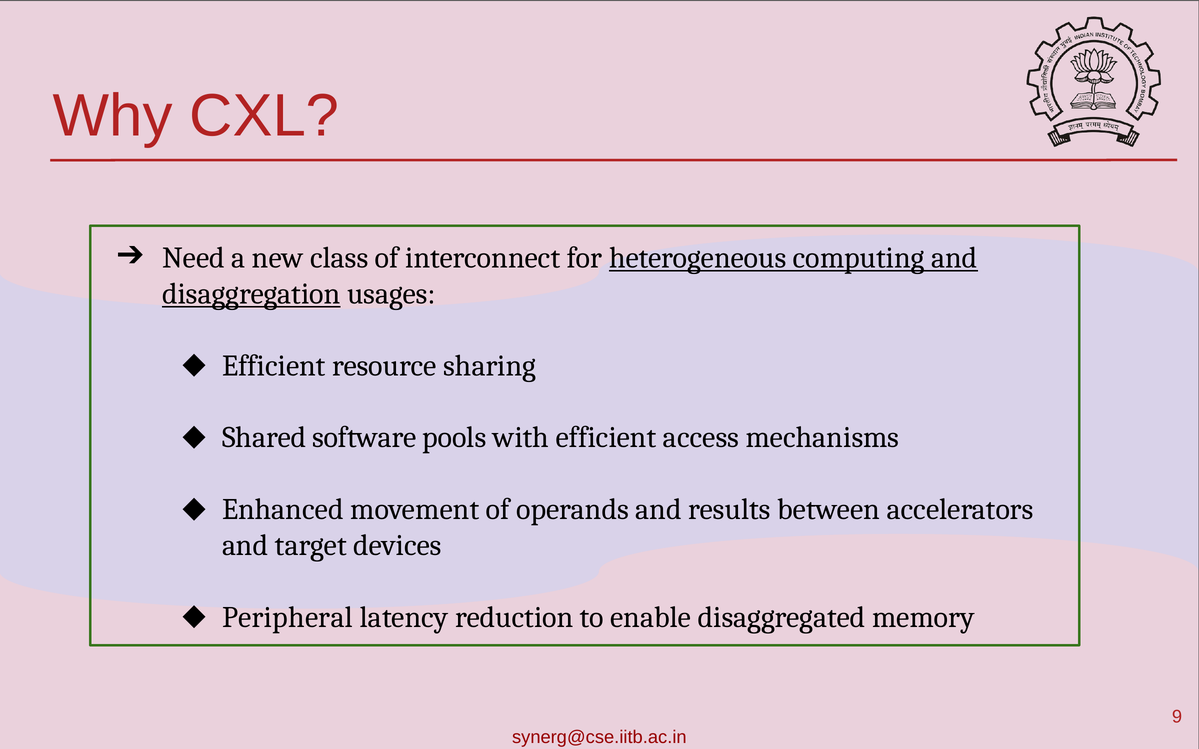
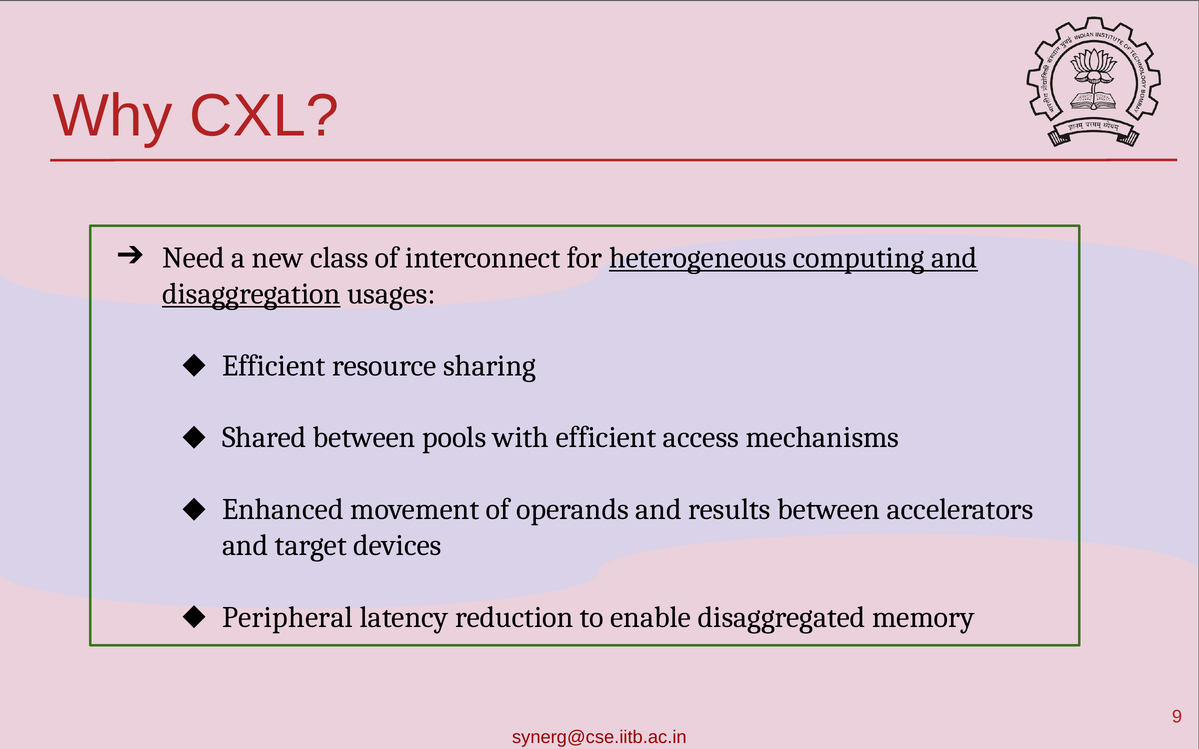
Shared software: software -> between (364, 438)
